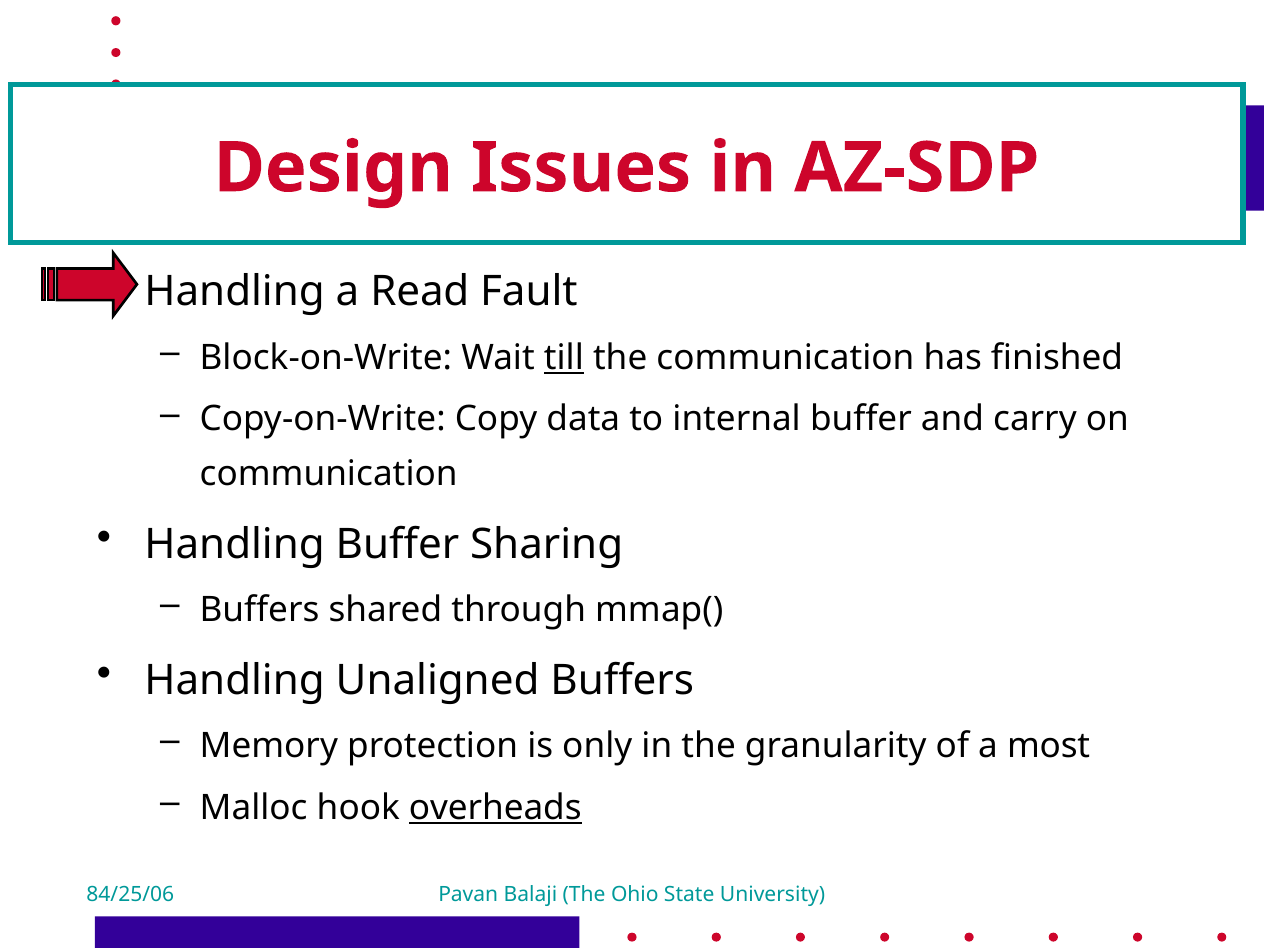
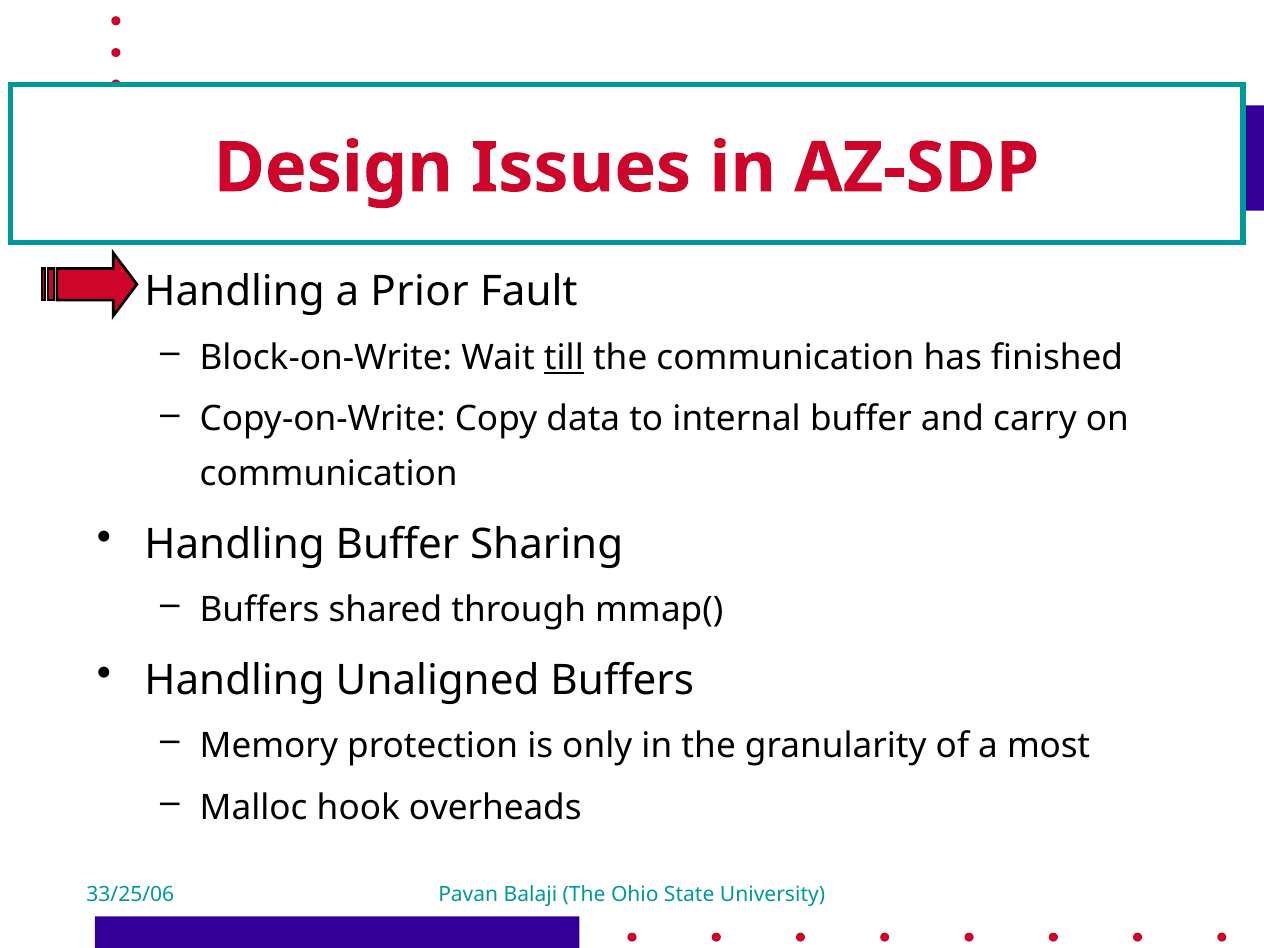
Read: Read -> Prior (420, 292)
overheads underline: present -> none (495, 808)
84/25/06: 84/25/06 -> 33/25/06 (130, 895)
